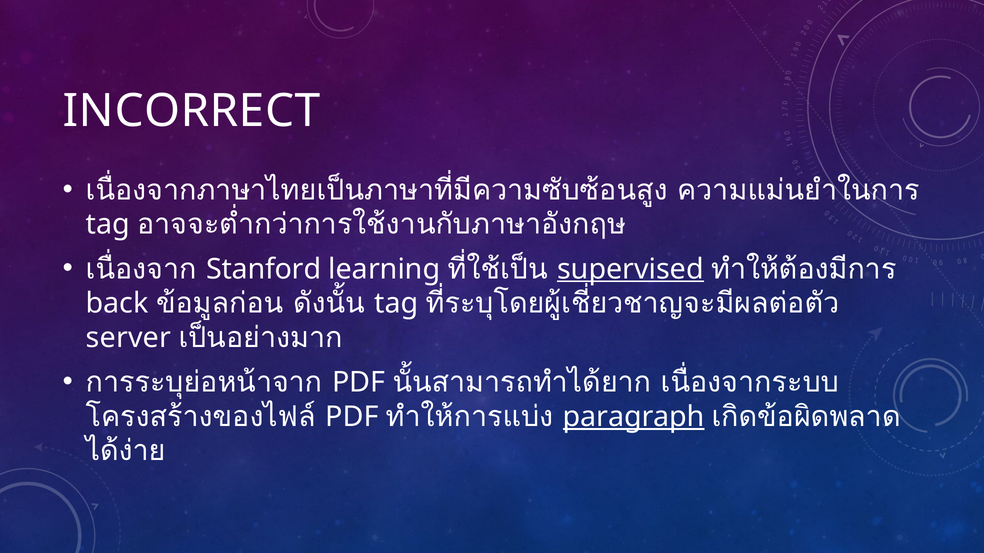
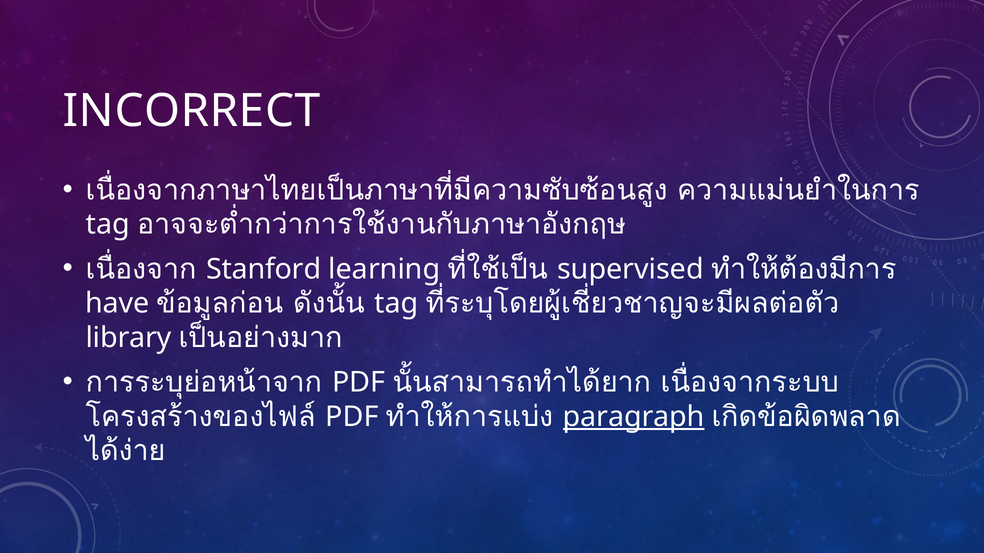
supervised underline: present -> none (631, 269)
back: back -> have (117, 304)
server: server -> library (129, 338)
